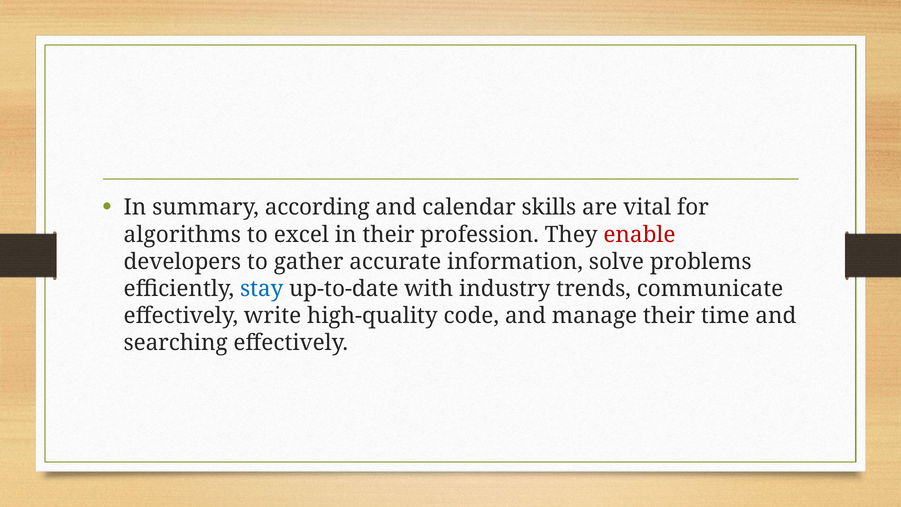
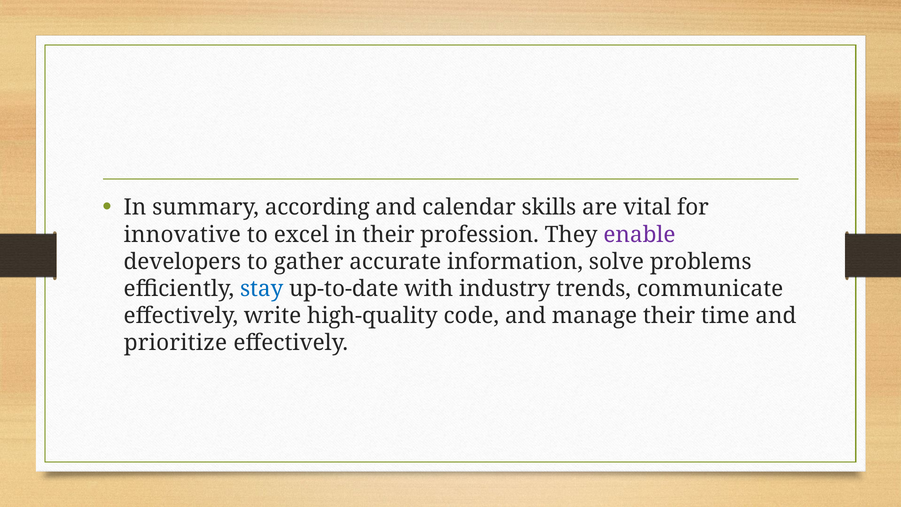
algorithms: algorithms -> innovative (182, 234)
enable colour: red -> purple (639, 234)
searching: searching -> prioritize (175, 343)
